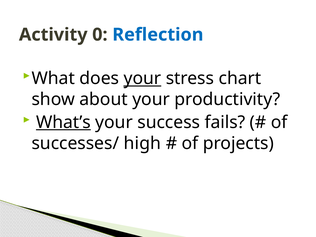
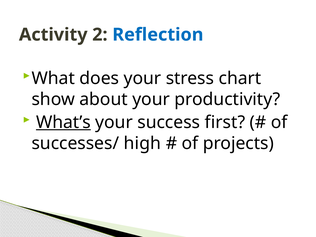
0: 0 -> 2 (100, 35)
your underline: present -> none (142, 78)
fails: fails -> first (225, 122)
